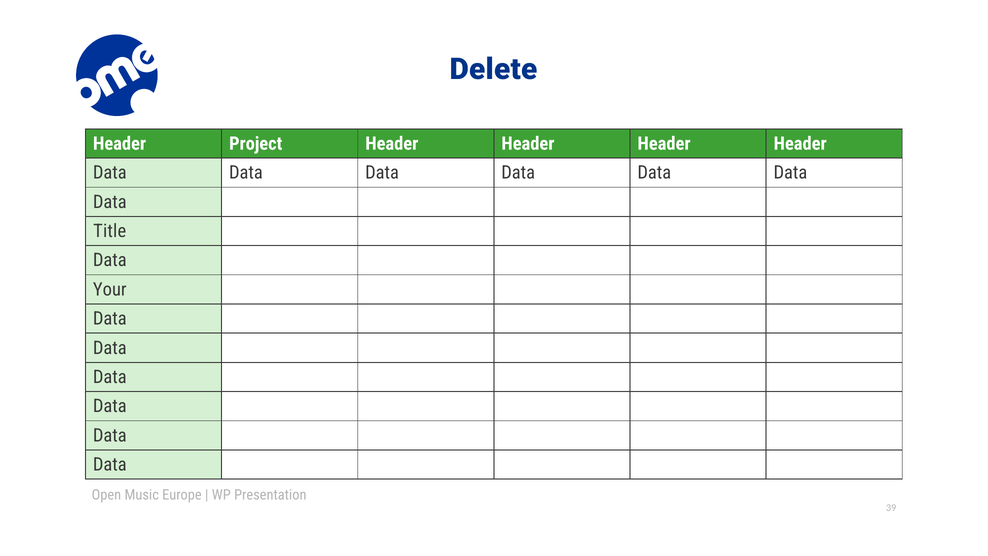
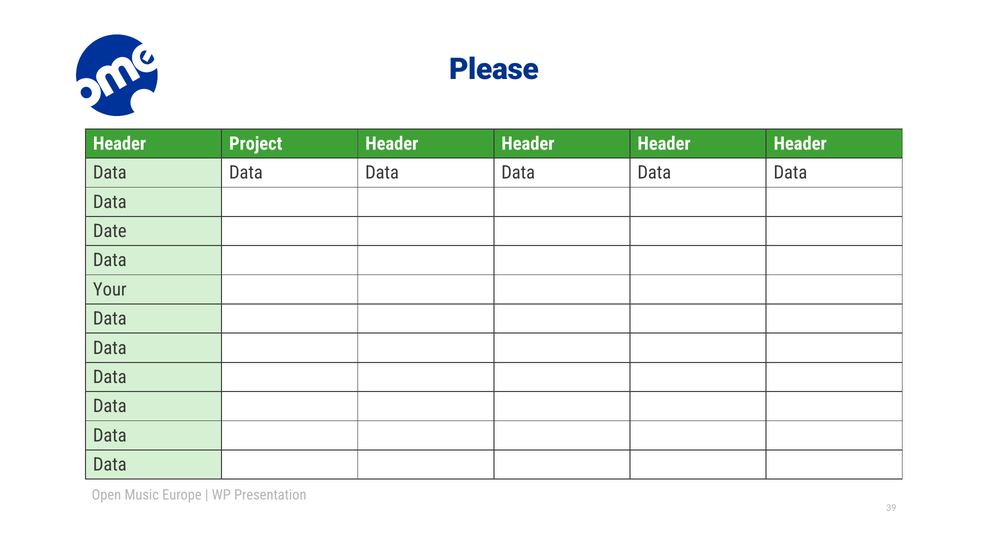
Delete: Delete -> Please (494, 69)
Title: Title -> Date (110, 231)
